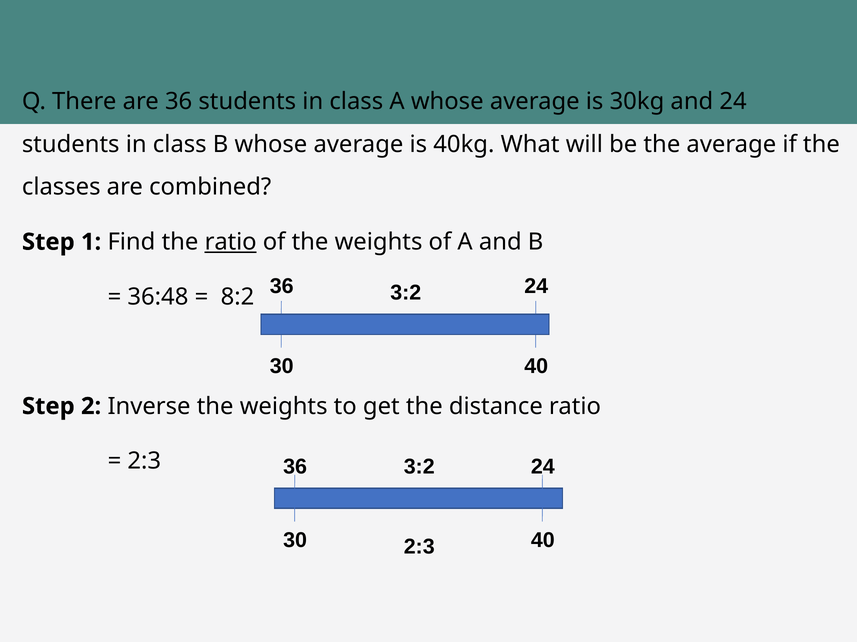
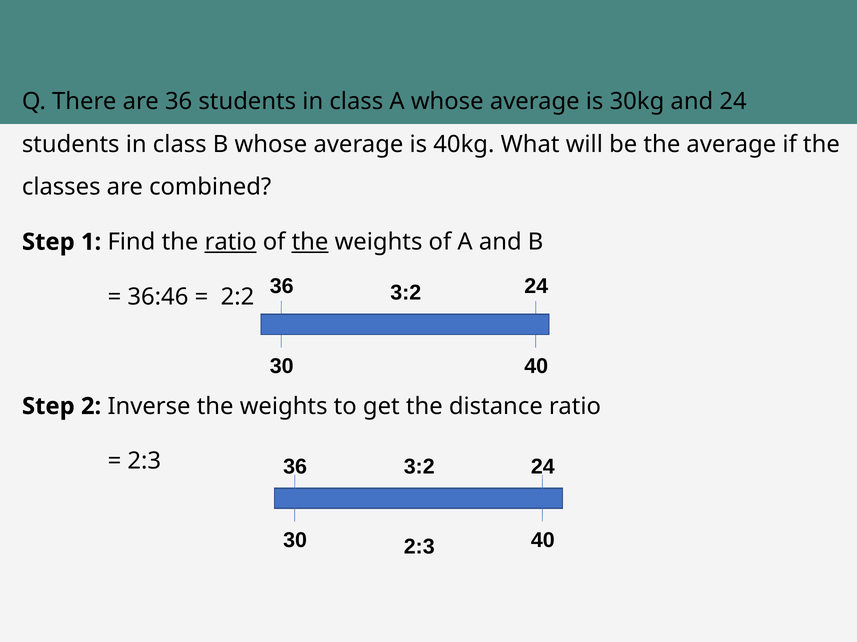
the underline: none -> present (310, 242)
36:48: 36:48 -> 36:46 (158, 297)
8:2: 8:2 -> 2:2 (237, 297)
